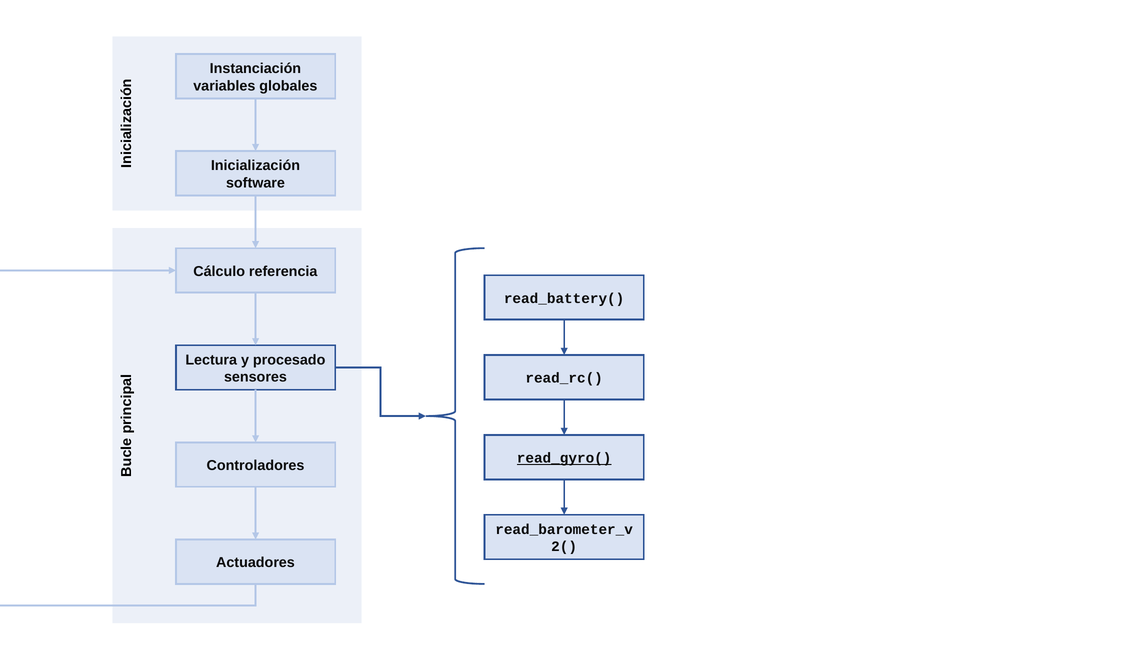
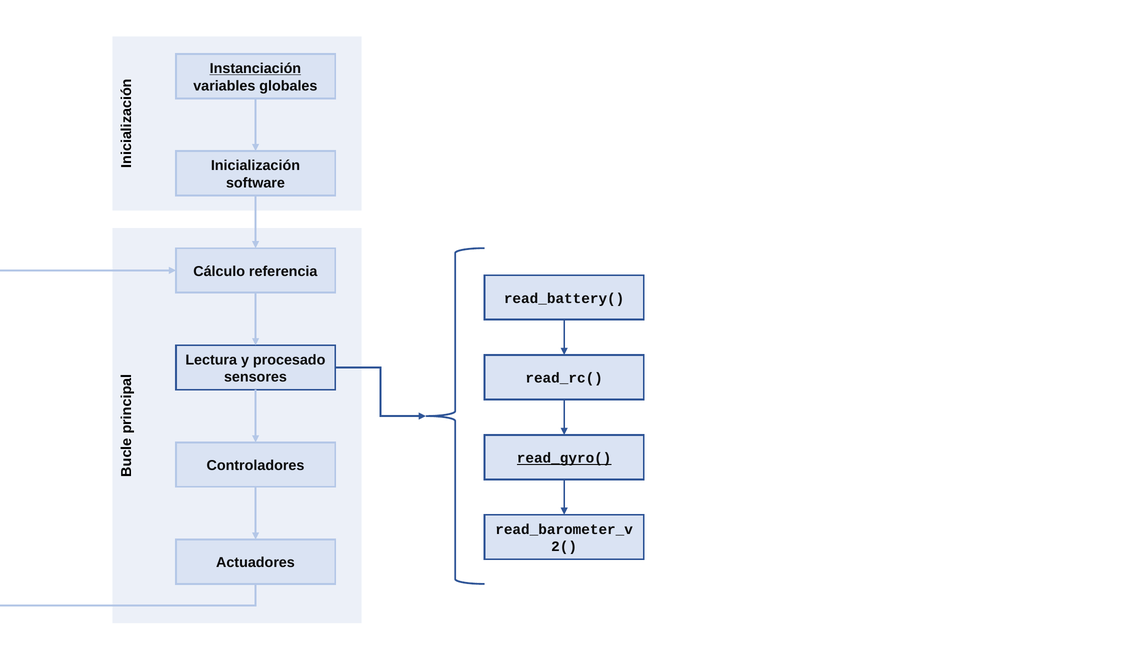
Instanciación underline: none -> present (255, 69)
